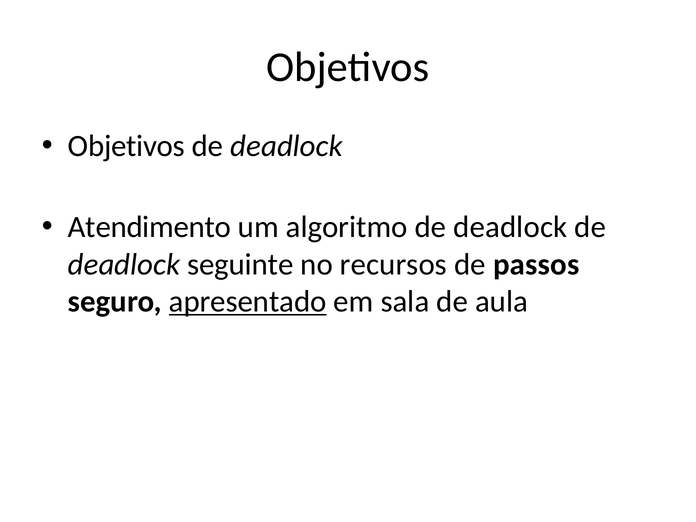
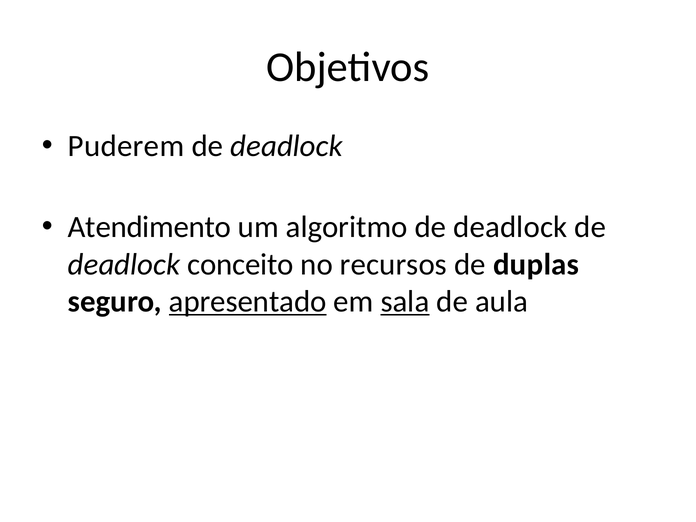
Objetivos: Objetivos -> Puderem (126, 146)
seguinte: seguinte -> conceito (240, 264)
passos: passos -> duplas (536, 264)
sala underline: none -> present (405, 302)
